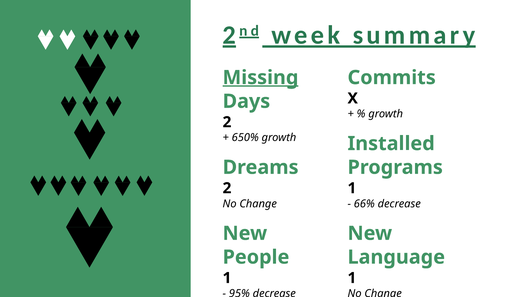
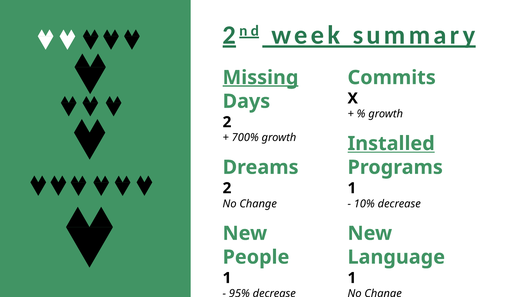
650%: 650% -> 700% (245, 138)
Installed underline: none -> present (391, 144)
66%: 66% -> 10% (364, 204)
